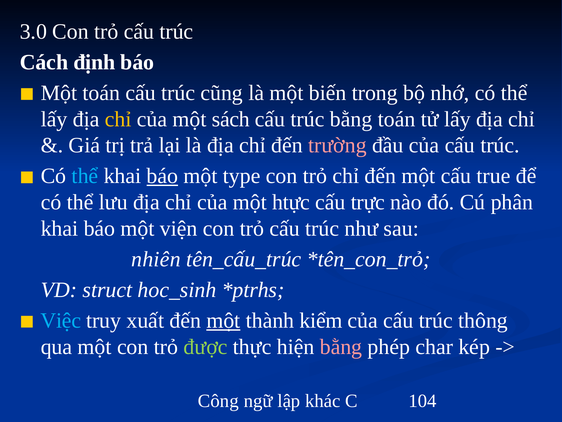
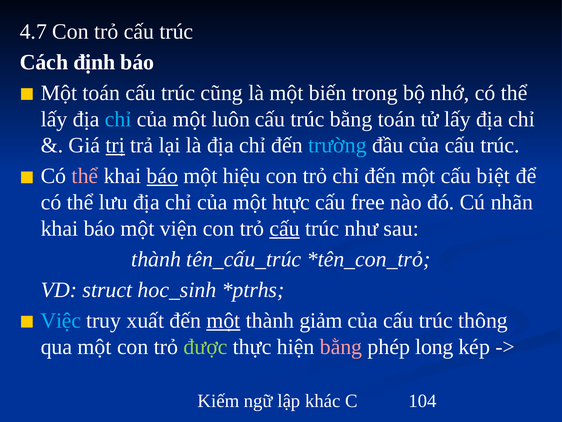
3.0: 3.0 -> 4.7 (33, 32)
chỉ colour: yellow -> light blue (118, 119)
sách: sách -> luôn (231, 119)
trị underline: none -> present (115, 145)
trường colour: pink -> light blue (337, 145)
thể colour: light blue -> pink (85, 176)
type: type -> hiệu (242, 176)
true: true -> biệt (493, 176)
trực: trực -> free (368, 202)
phân: phân -> nhãn (512, 202)
cấu underline: none -> present (285, 228)
nhiên: nhiên -> thành (156, 259)
kiểm: kiểm -> giảm (321, 320)
char: char -> long (434, 346)
Công: Công -> Kiếm (218, 401)
